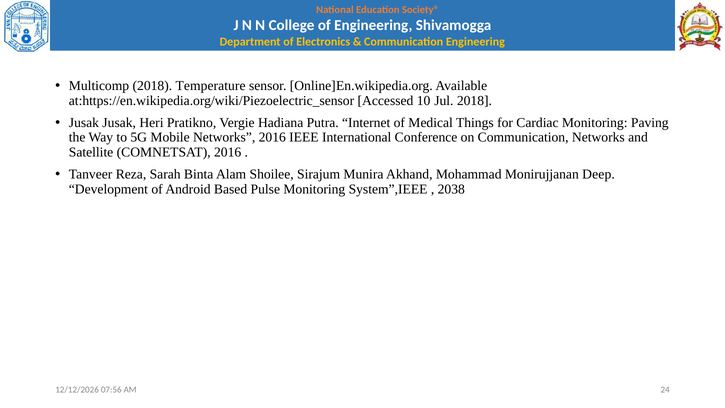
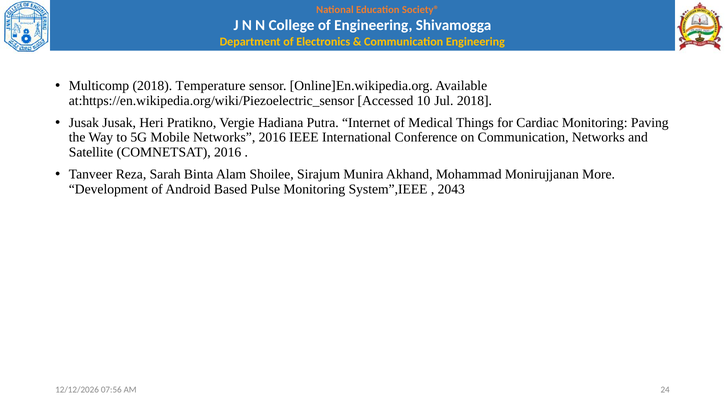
Deep: Deep -> More (599, 174)
2038: 2038 -> 2043 (451, 189)
